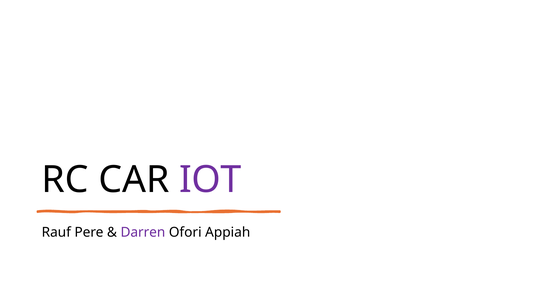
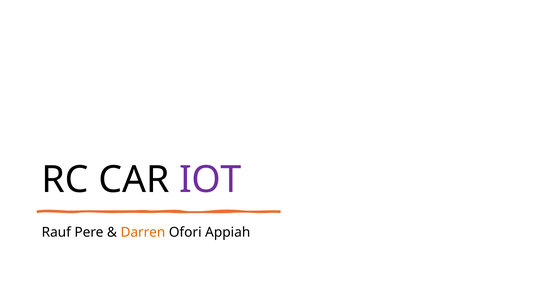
Darren colour: purple -> orange (143, 233)
